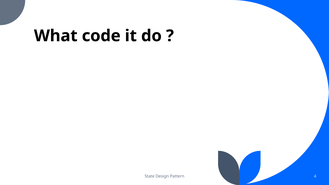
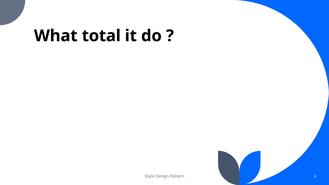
code: code -> total (101, 36)
